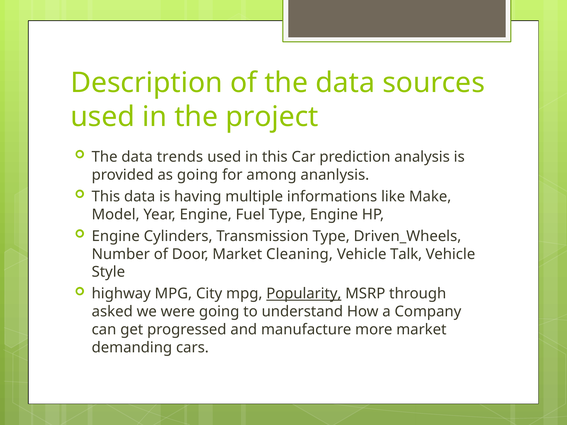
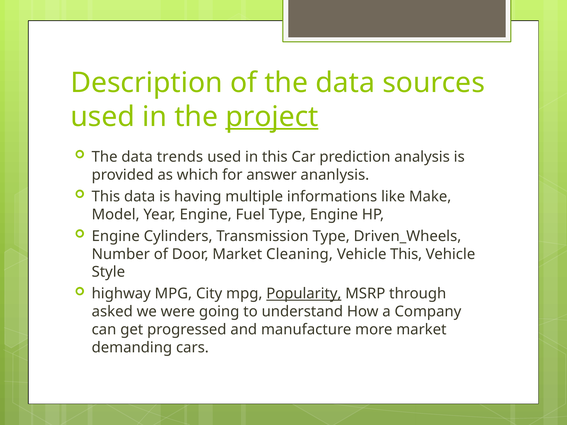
project underline: none -> present (272, 117)
as going: going -> which (198, 175)
among: among -> answer (272, 175)
Vehicle Talk: Talk -> This (406, 254)
